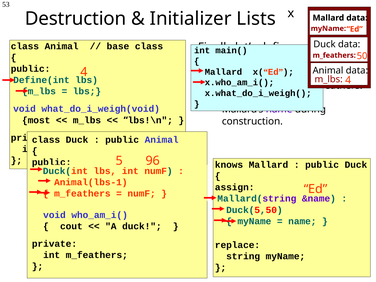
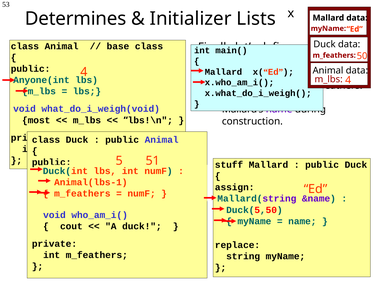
Destruction: Destruction -> Determines (76, 19)
Define(int: Define(int -> Anyone(int (41, 80)
96: 96 -> 51 (153, 161)
knows: knows -> stuff (229, 165)
